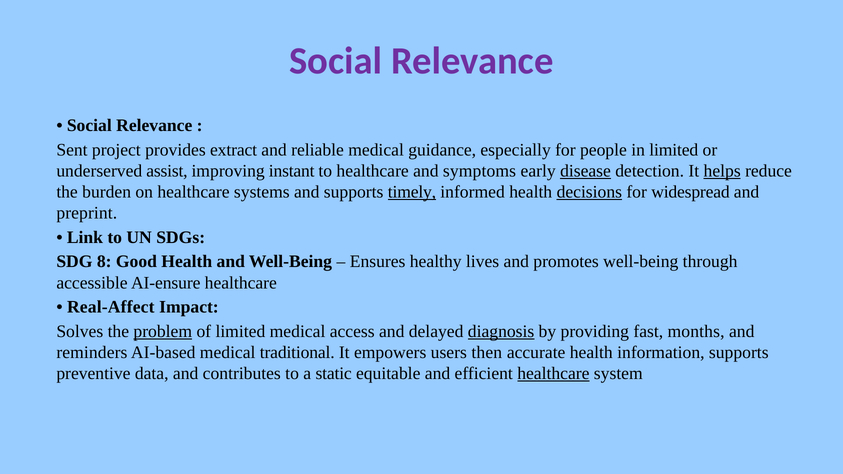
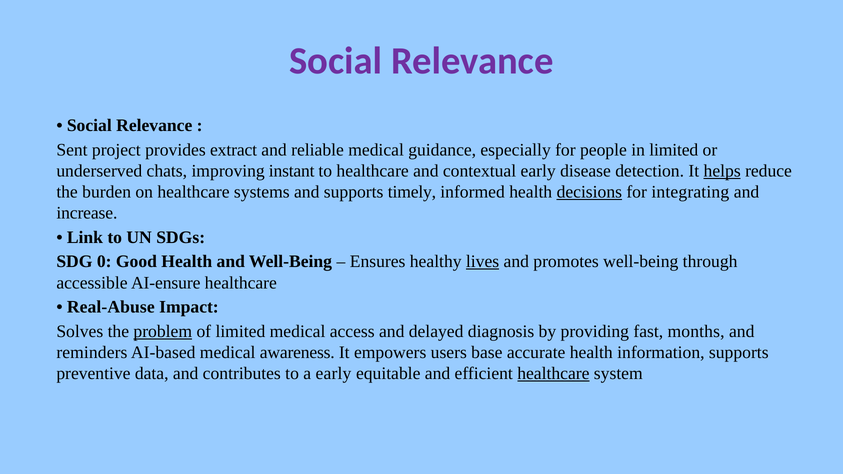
assist: assist -> chats (167, 171)
symptoms: symptoms -> contextual (480, 171)
disease underline: present -> none (585, 171)
timely underline: present -> none (412, 192)
widespread: widespread -> integrating (690, 192)
preprint: preprint -> increase (87, 213)
8: 8 -> 0 (104, 262)
lives underline: none -> present (483, 262)
Real-Affect: Real-Affect -> Real-Abuse (111, 307)
diagnosis underline: present -> none (501, 331)
traditional: traditional -> awareness (297, 352)
then: then -> base (487, 352)
a static: static -> early (333, 374)
